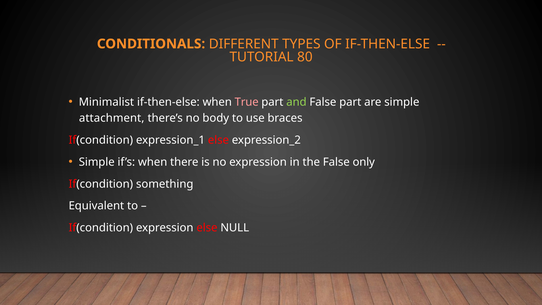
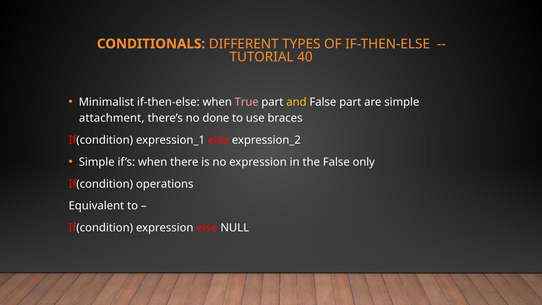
80: 80 -> 40 (305, 57)
and colour: light green -> yellow (296, 102)
body: body -> done (216, 118)
something: something -> operations (165, 184)
